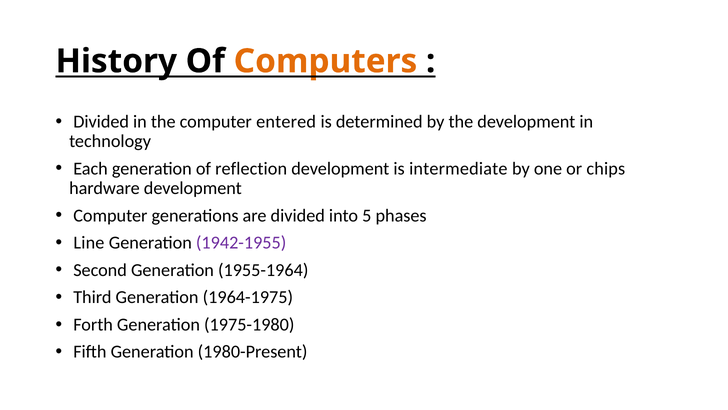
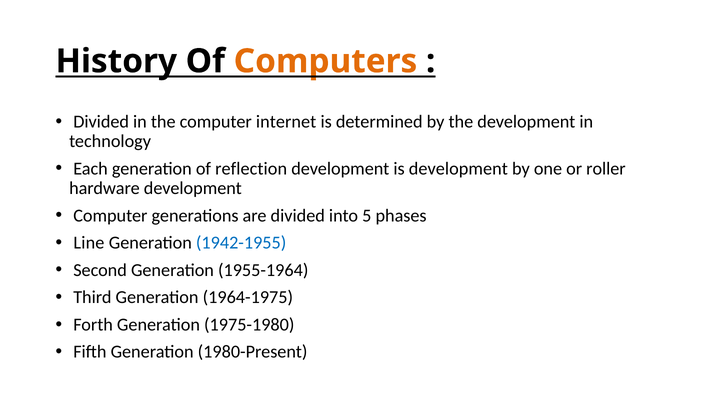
entered: entered -> internet (286, 121)
is intermediate: intermediate -> development (458, 168)
chips: chips -> roller (606, 168)
1942-1955 colour: purple -> blue (241, 242)
